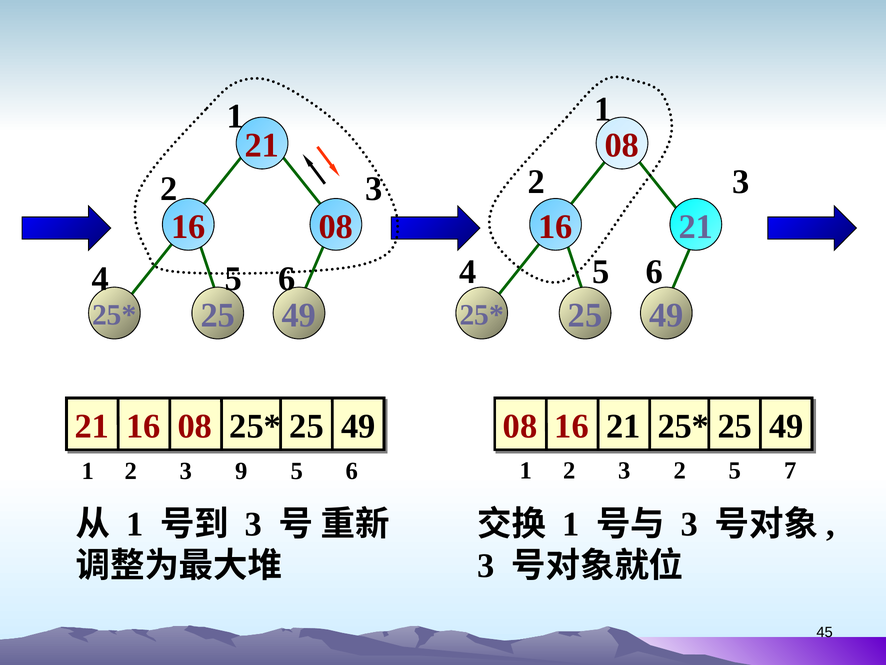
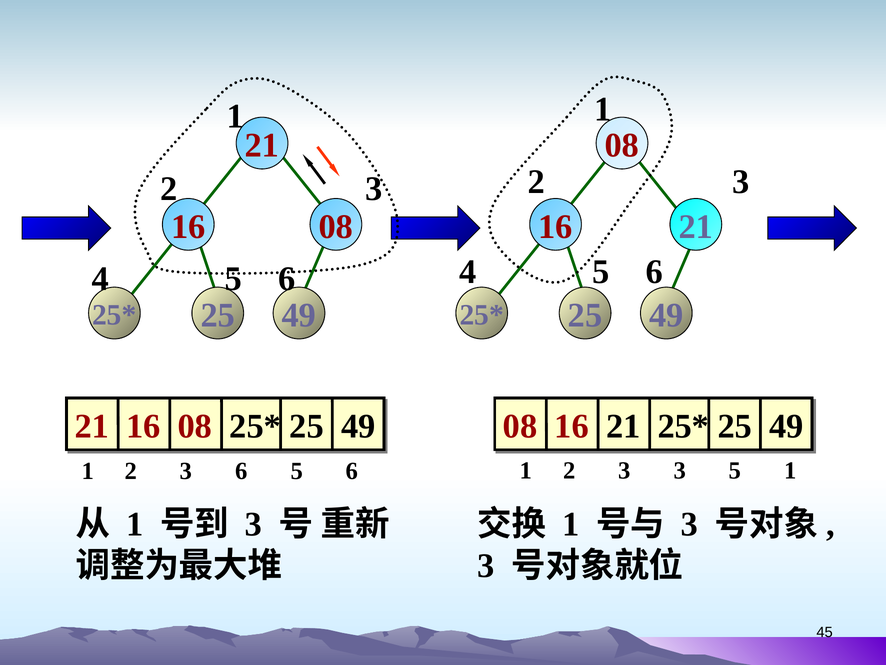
3 9: 9 -> 6 (241, 471)
3 2: 2 -> 3 (680, 470)
5 7: 7 -> 1 (791, 470)
